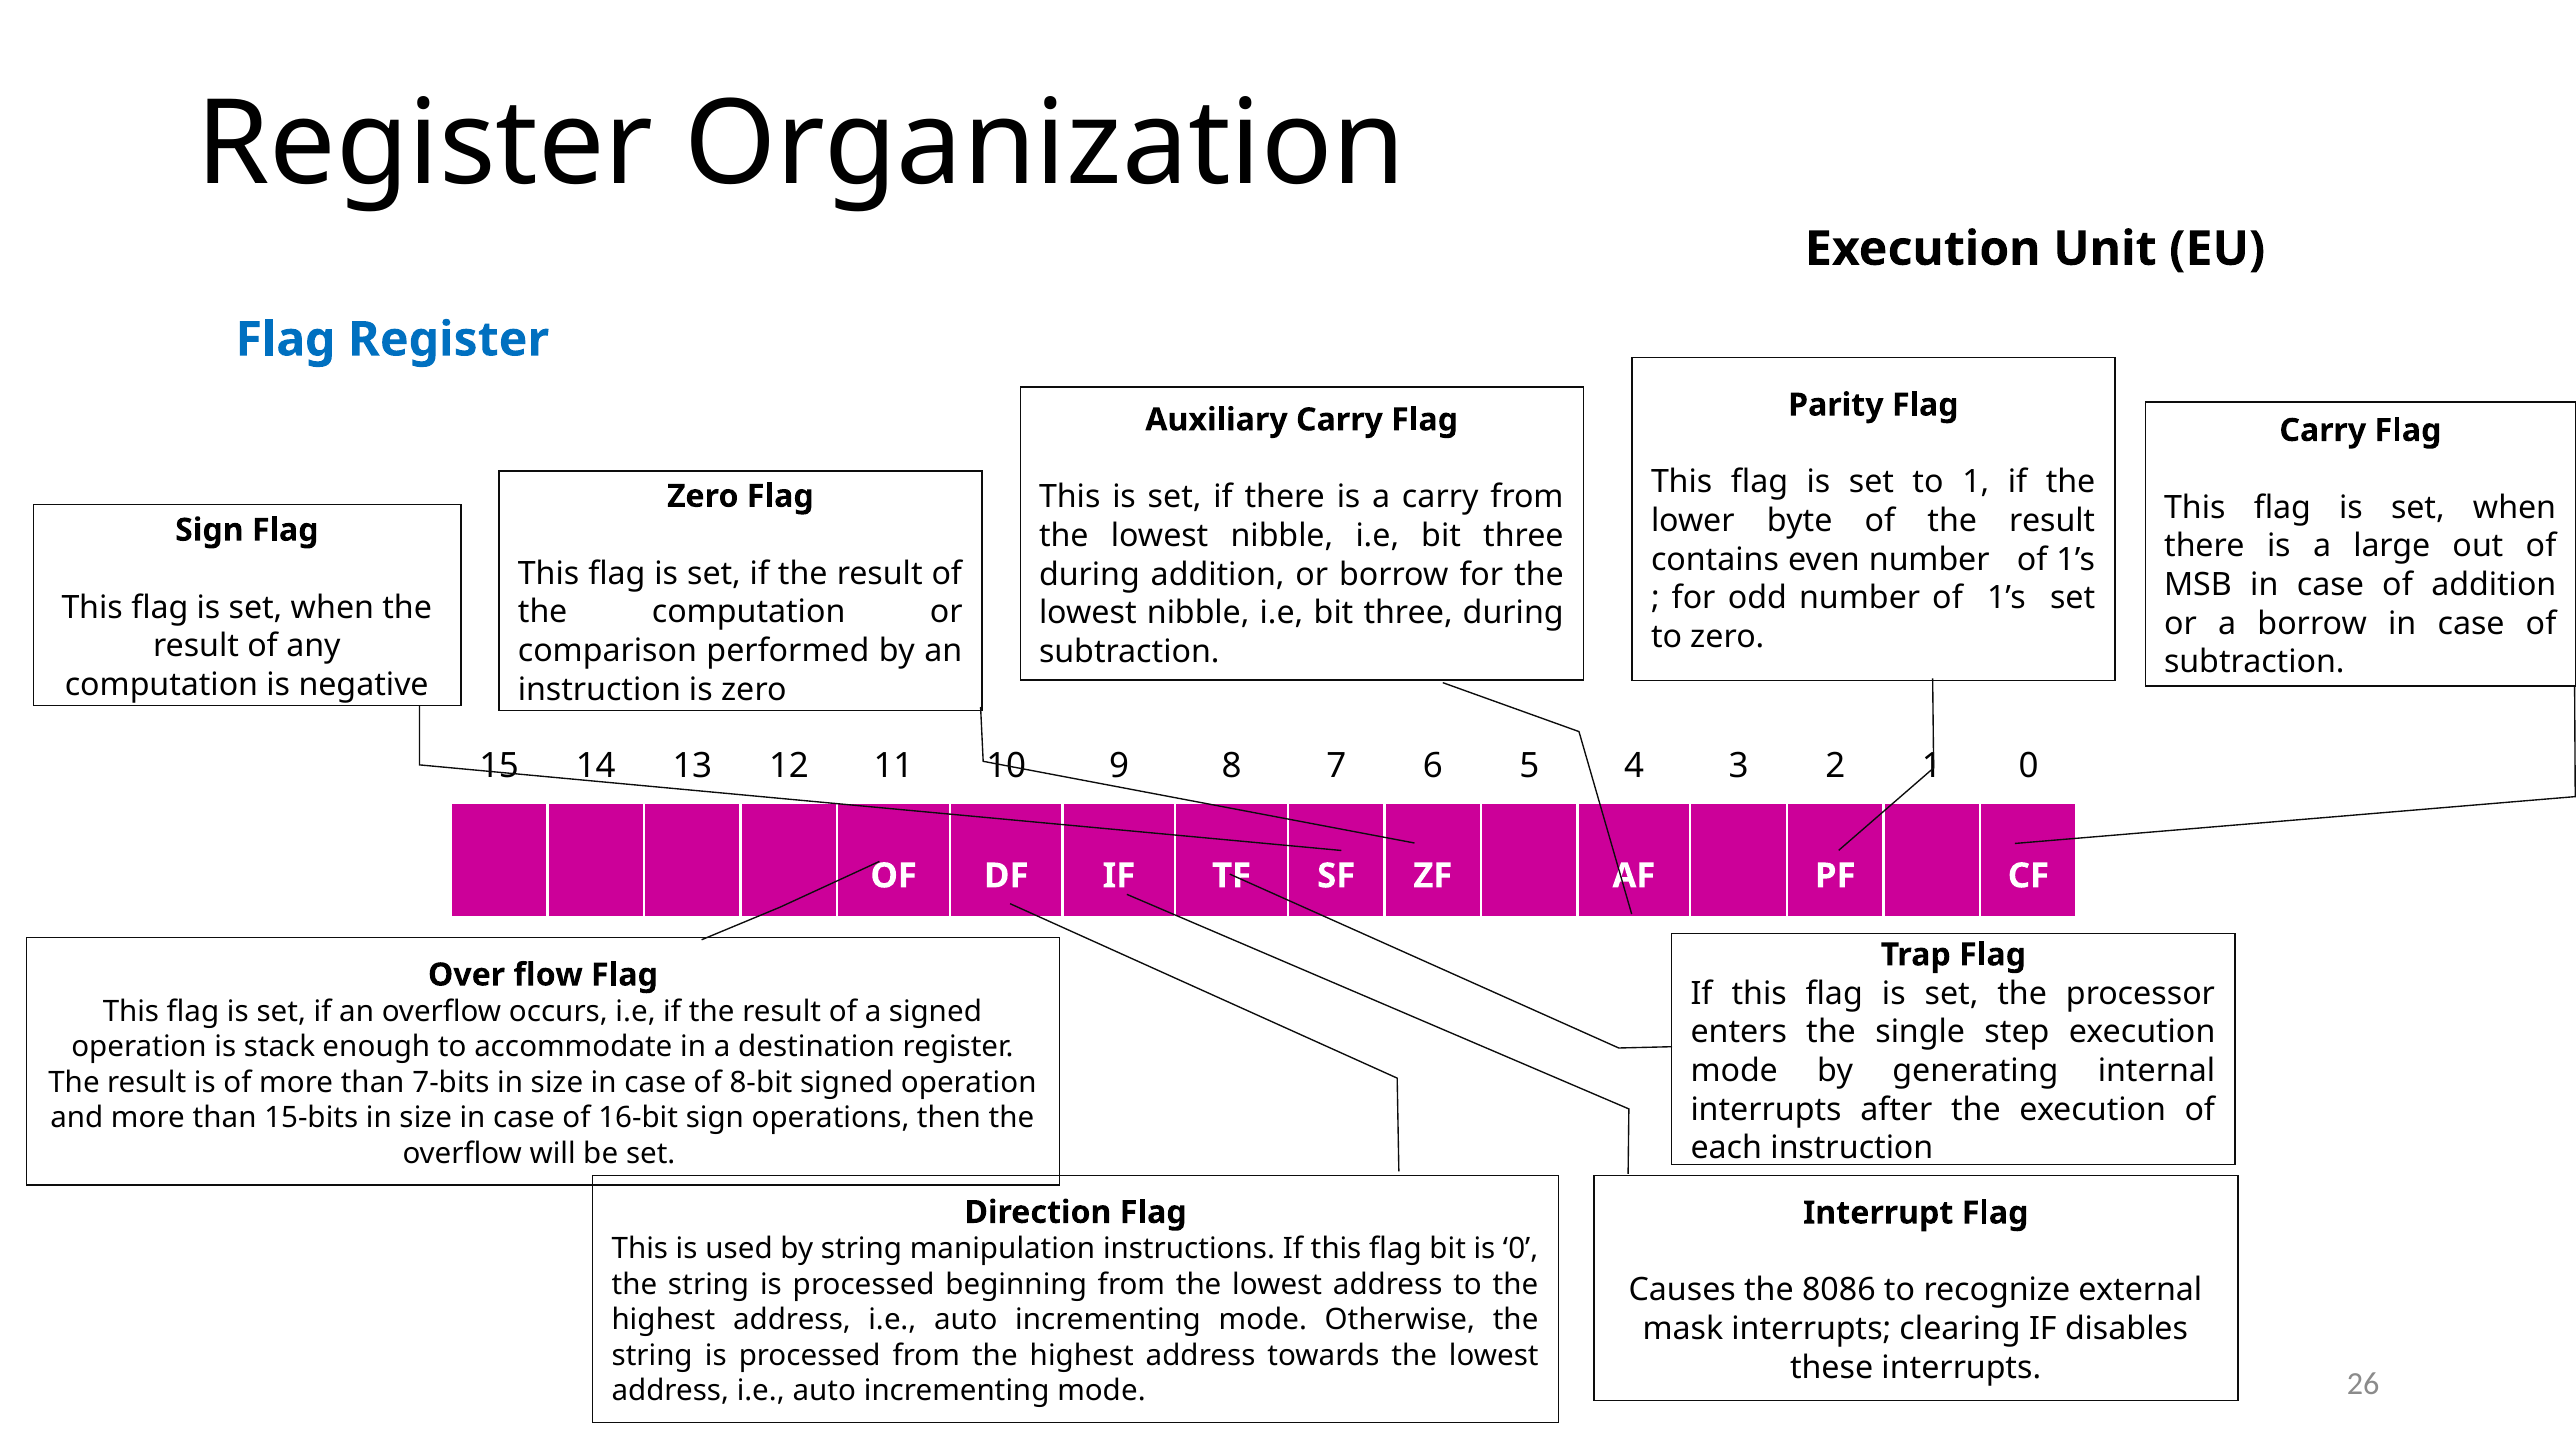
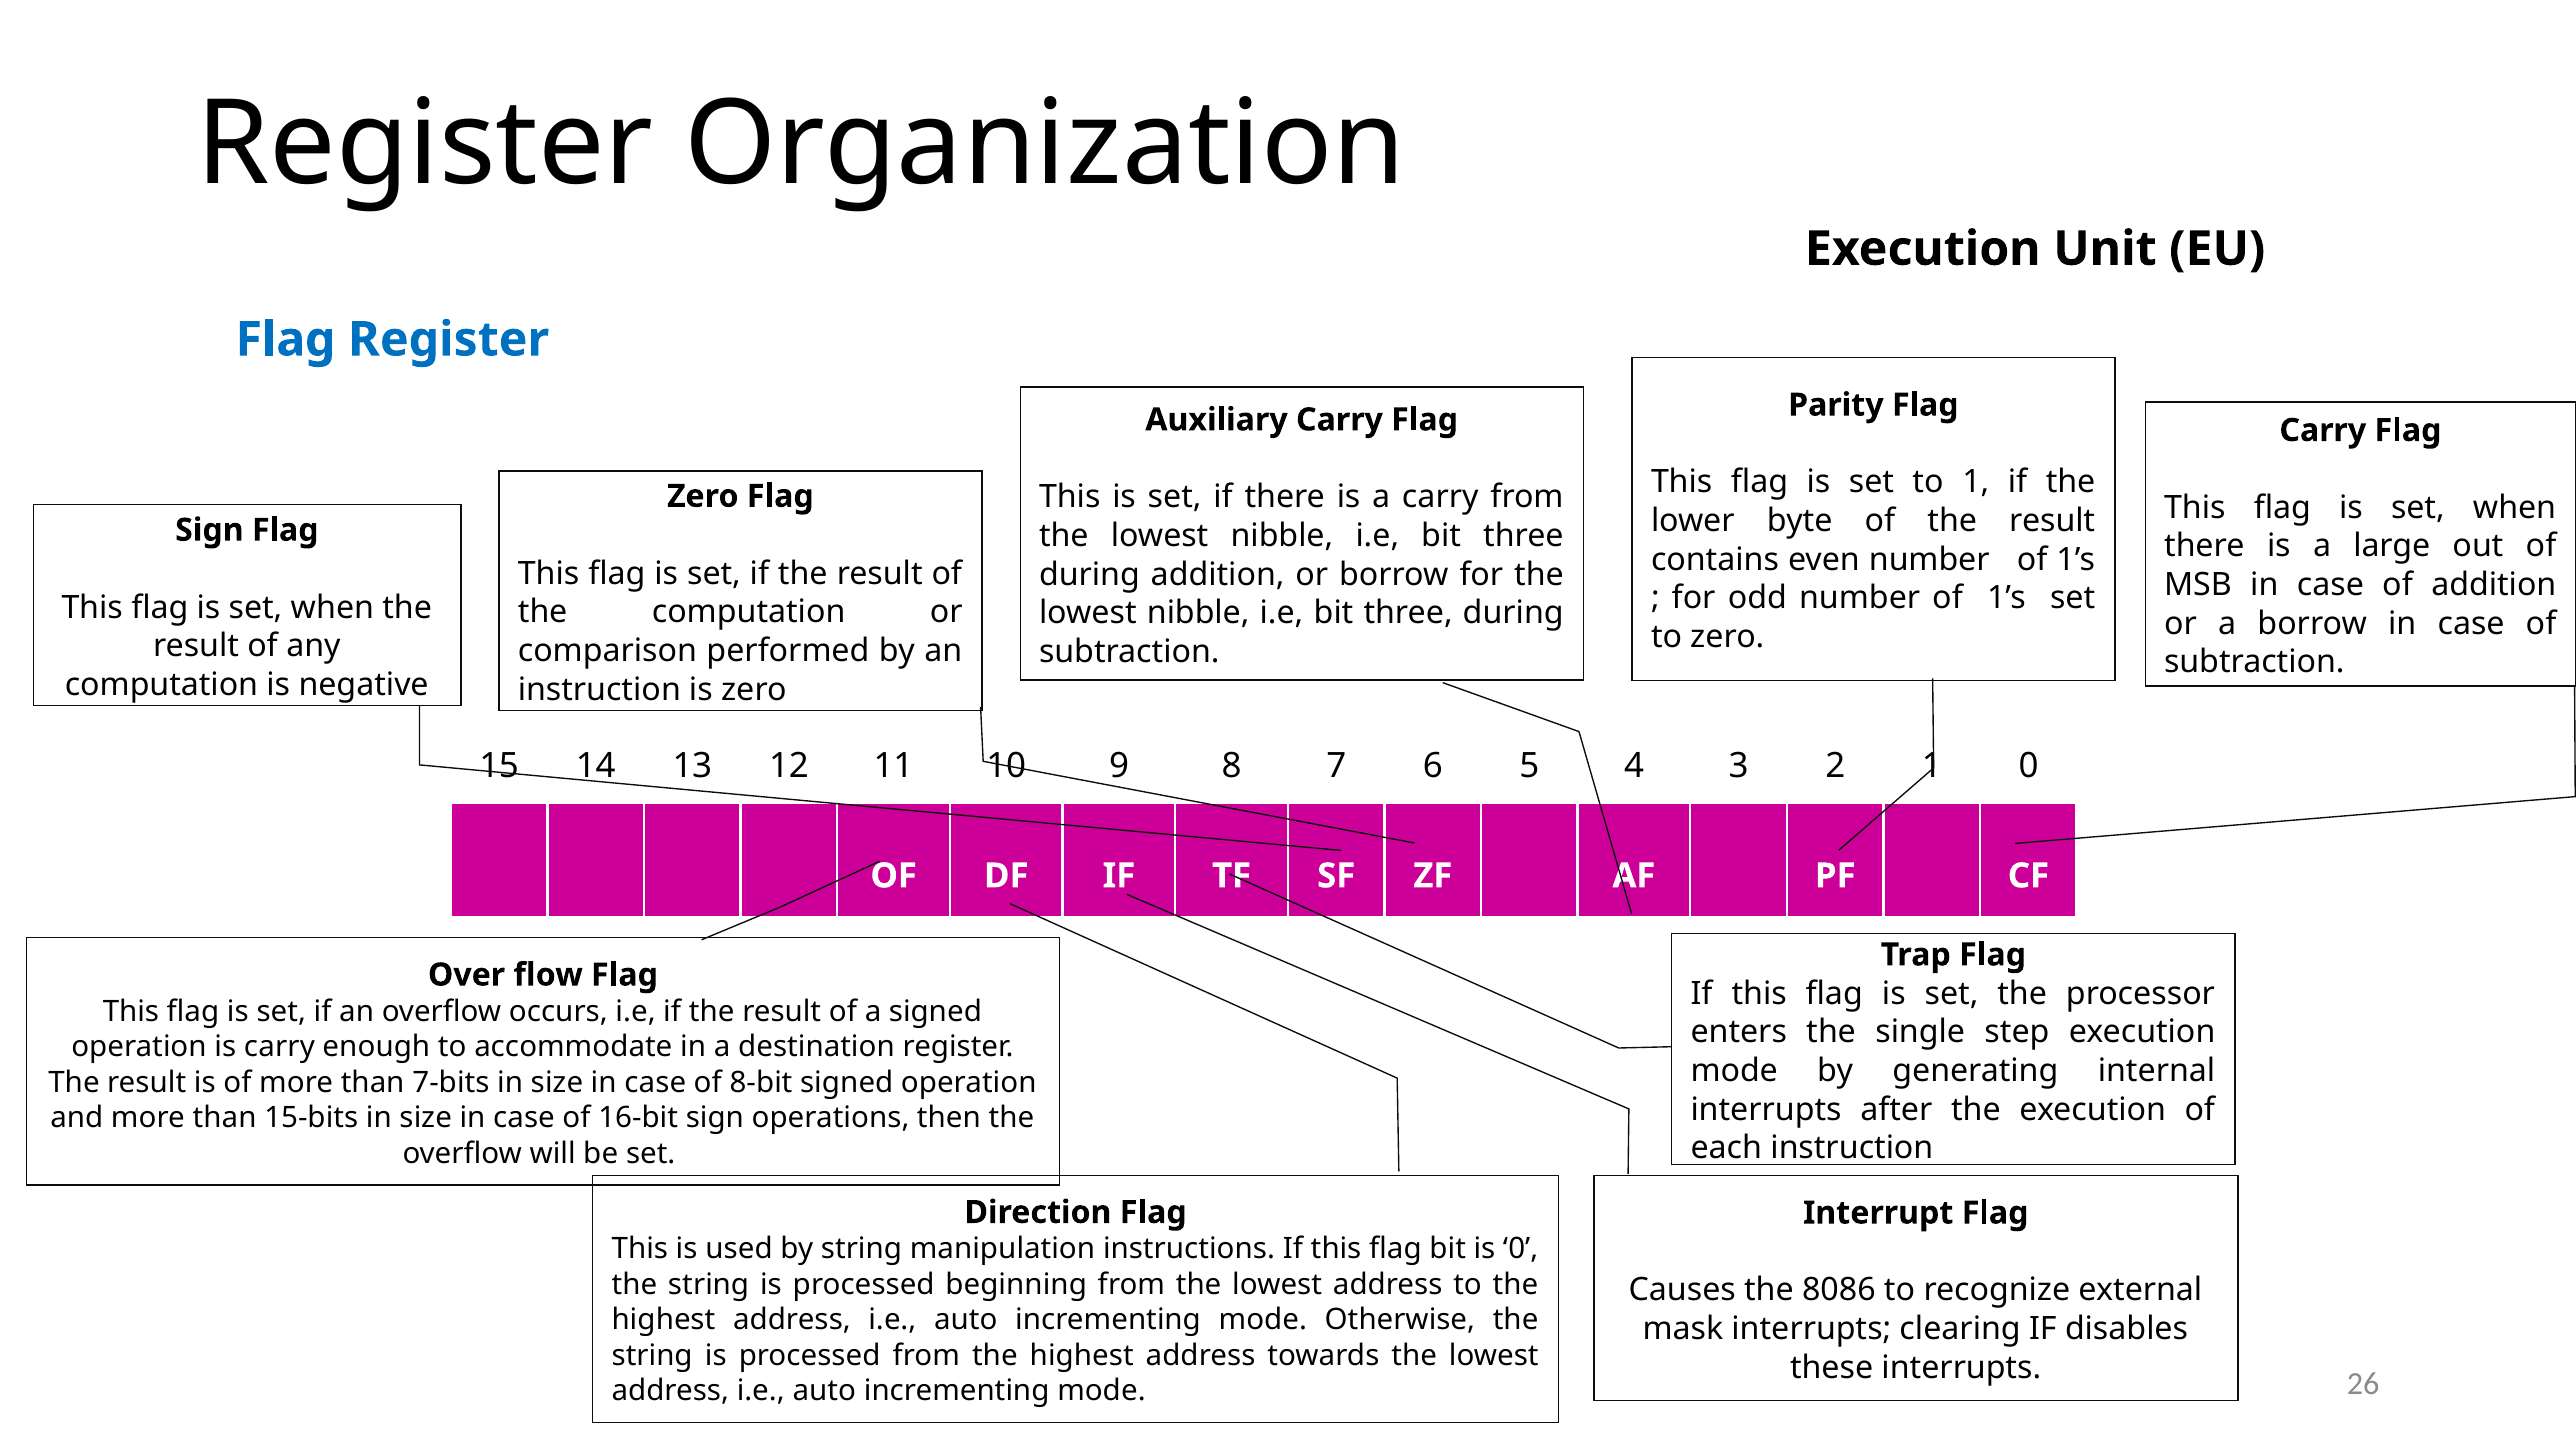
is stack: stack -> carry (279, 1047)
